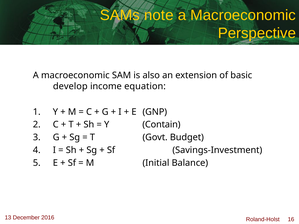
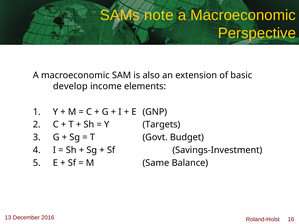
equation: equation -> elements (145, 86)
Contain: Contain -> Targets (161, 125)
Initial: Initial -> Same (156, 163)
